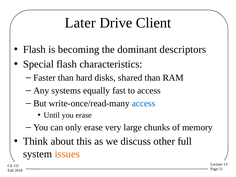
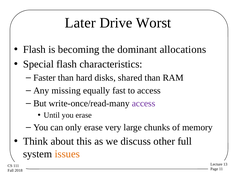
Client: Client -> Worst (154, 23)
descriptors: descriptors -> allocations (183, 50)
systems: systems -> missing (66, 91)
access colour: blue -> purple (144, 103)
